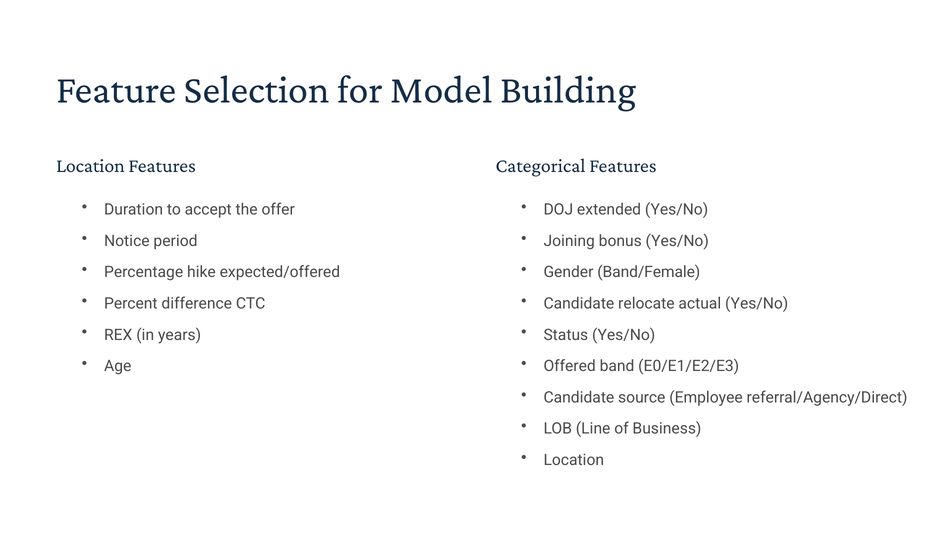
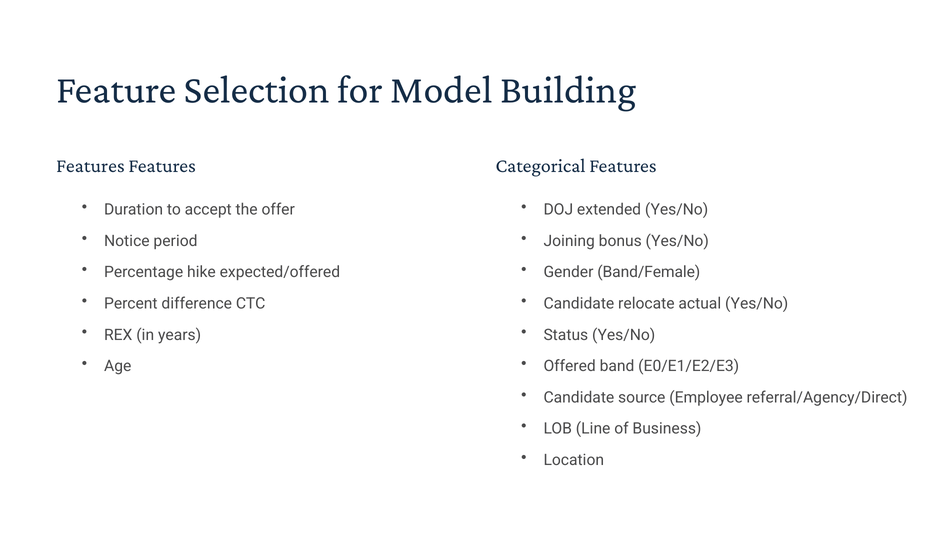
Location: Location -> Features (90, 165)
